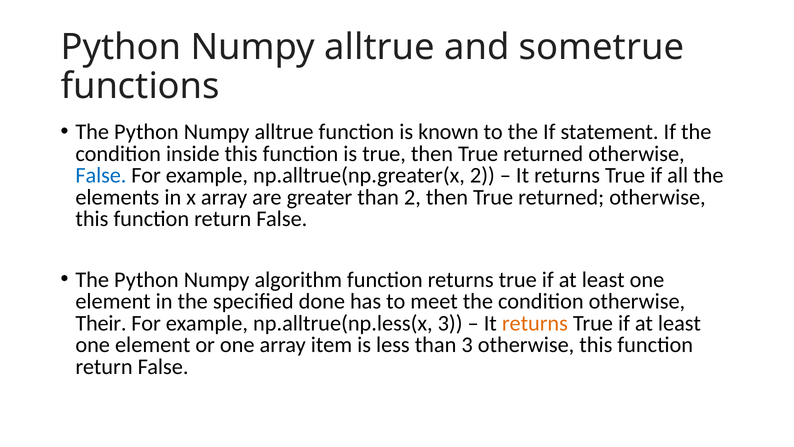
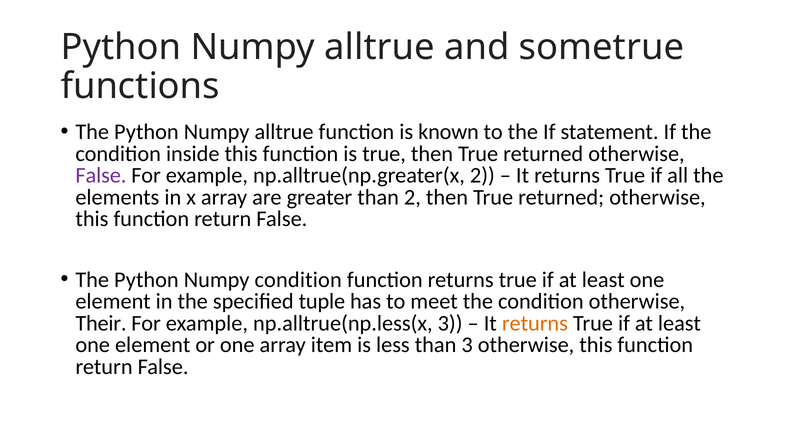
False colour: blue -> purple (101, 175)
Numpy algorithm: algorithm -> condition (298, 280)
done: done -> tuple (322, 301)
